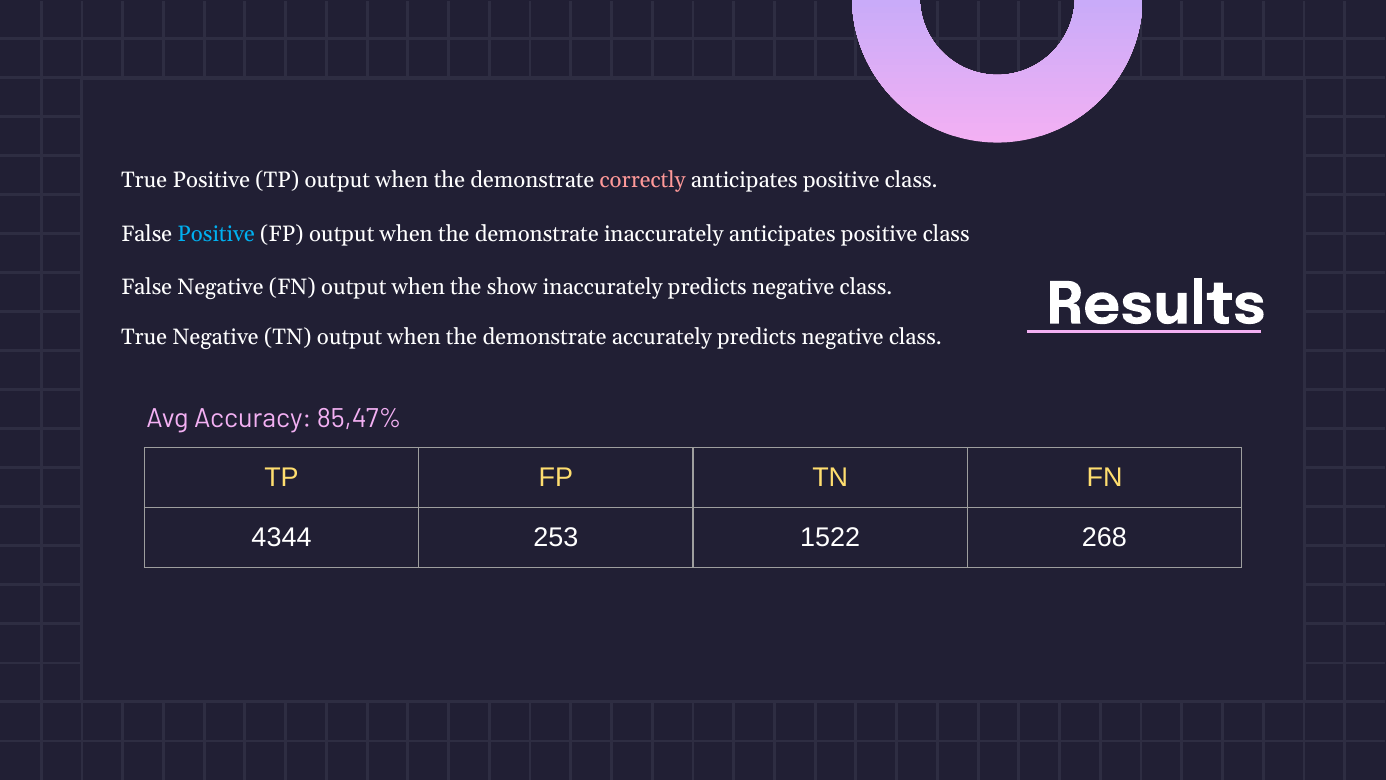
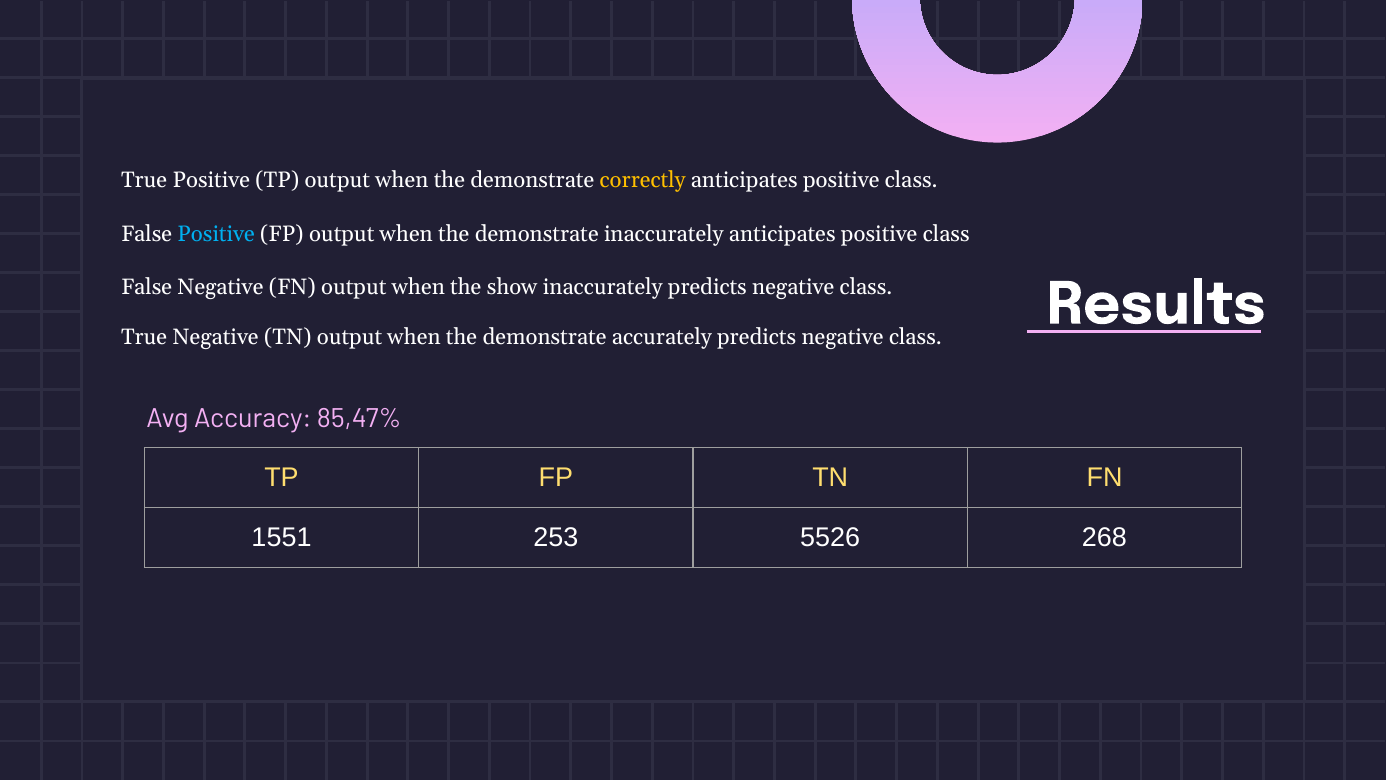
correctly colour: pink -> yellow (643, 180)
4344: 4344 -> 1551 (281, 537)
1522: 1522 -> 5526 (830, 537)
